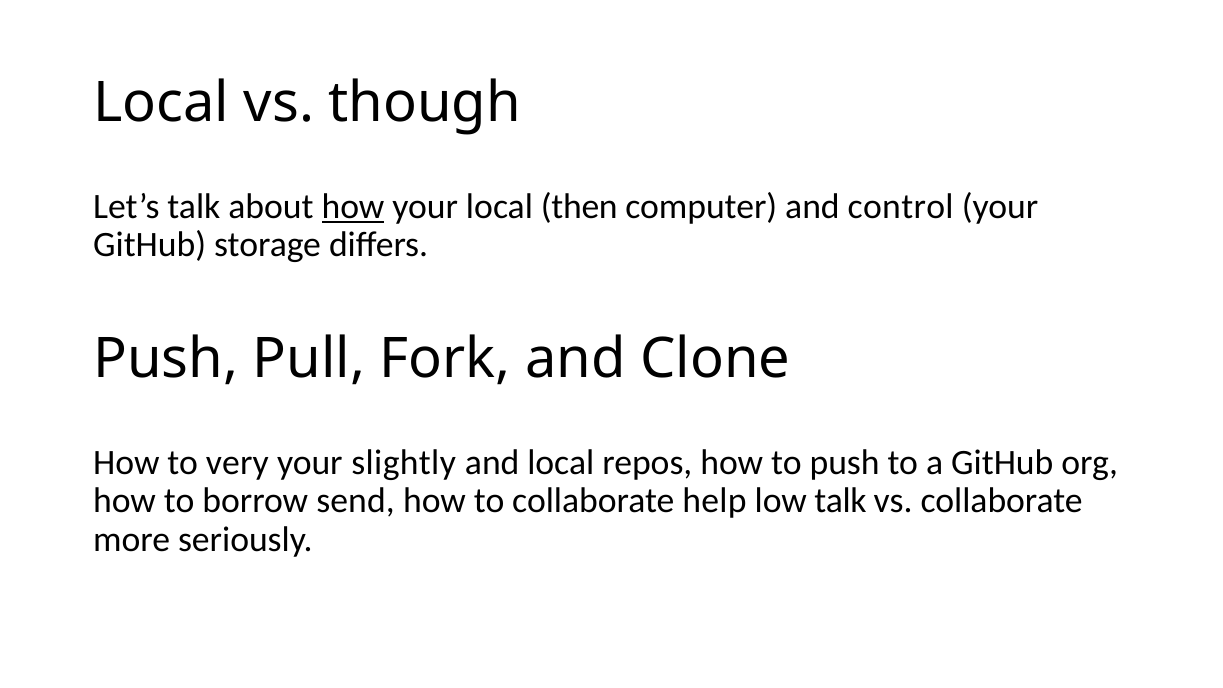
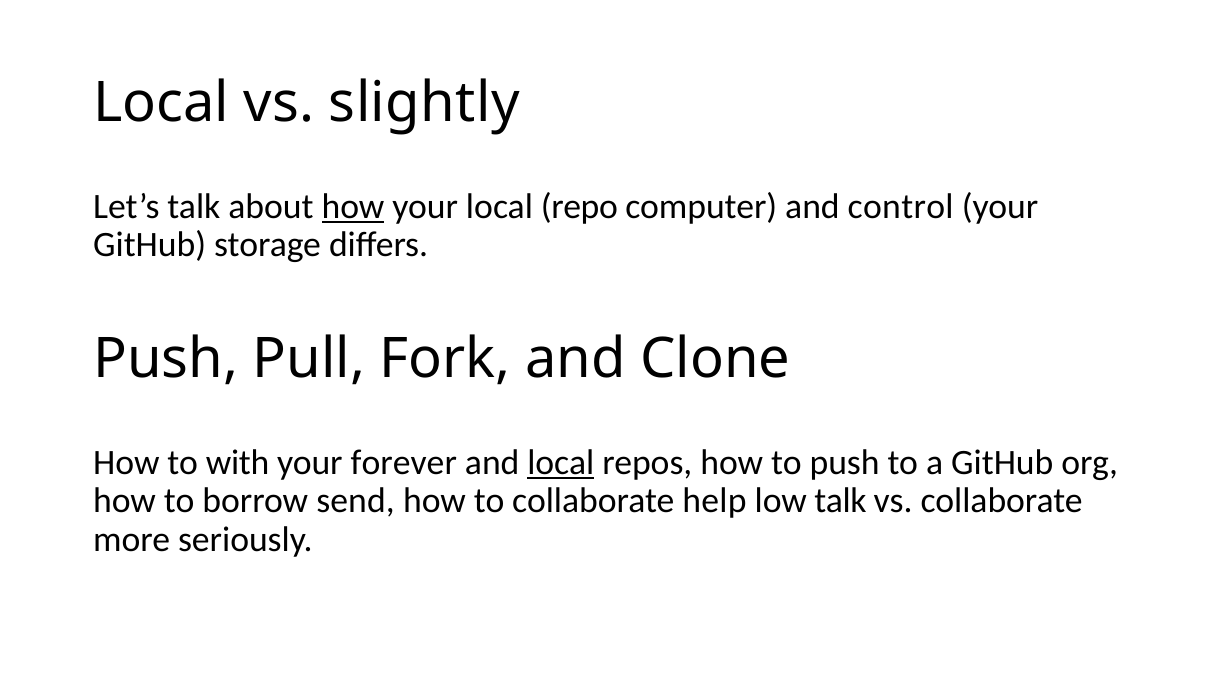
though: though -> slightly (424, 103)
then: then -> repo (579, 207)
very: very -> with (238, 462)
slightly: slightly -> forever (404, 462)
local underline: none -> present (561, 462)
